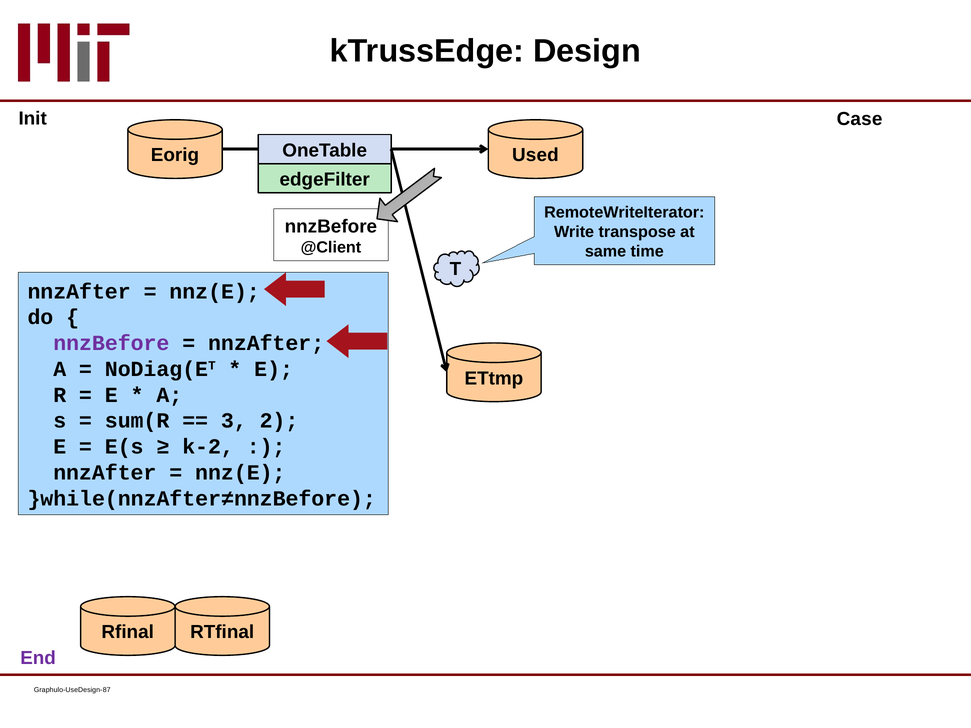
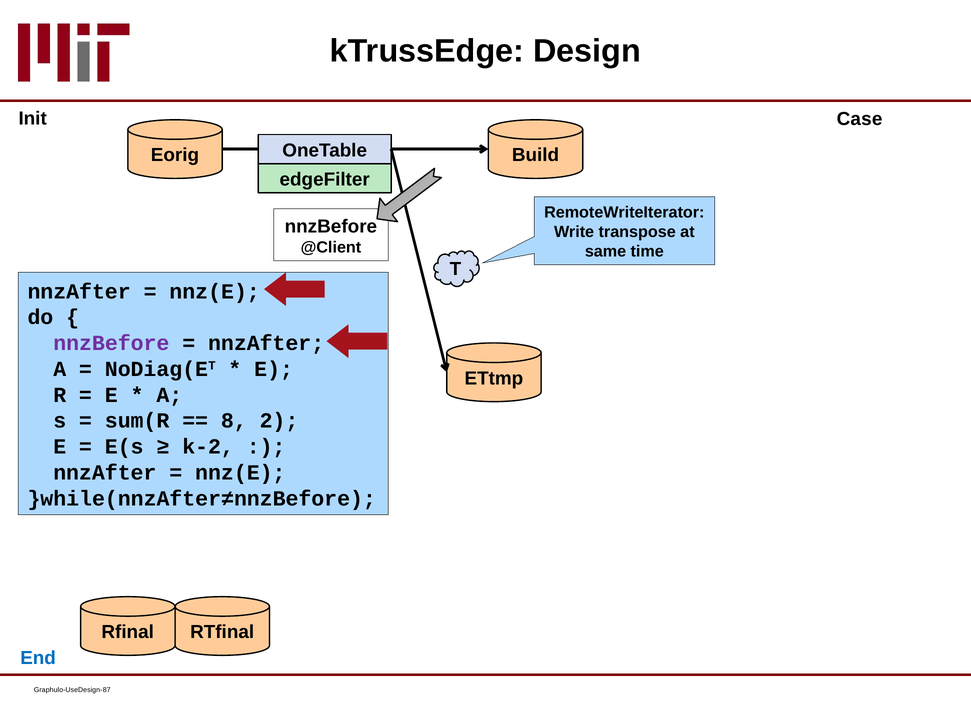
Used: Used -> Build (535, 155)
3: 3 -> 8 (234, 421)
End colour: purple -> blue (38, 658)
